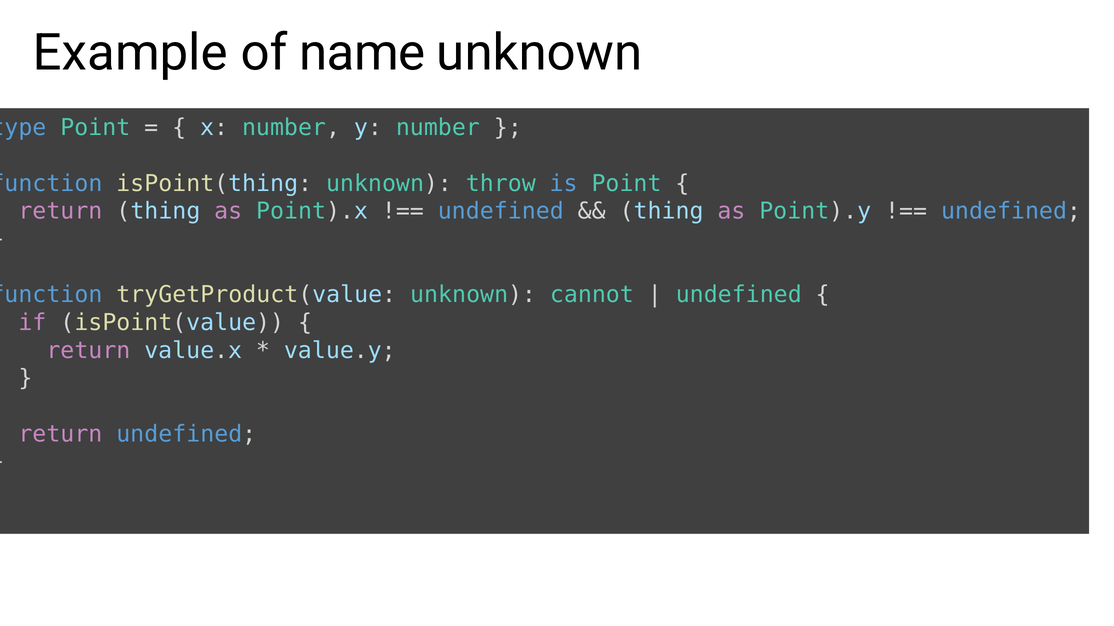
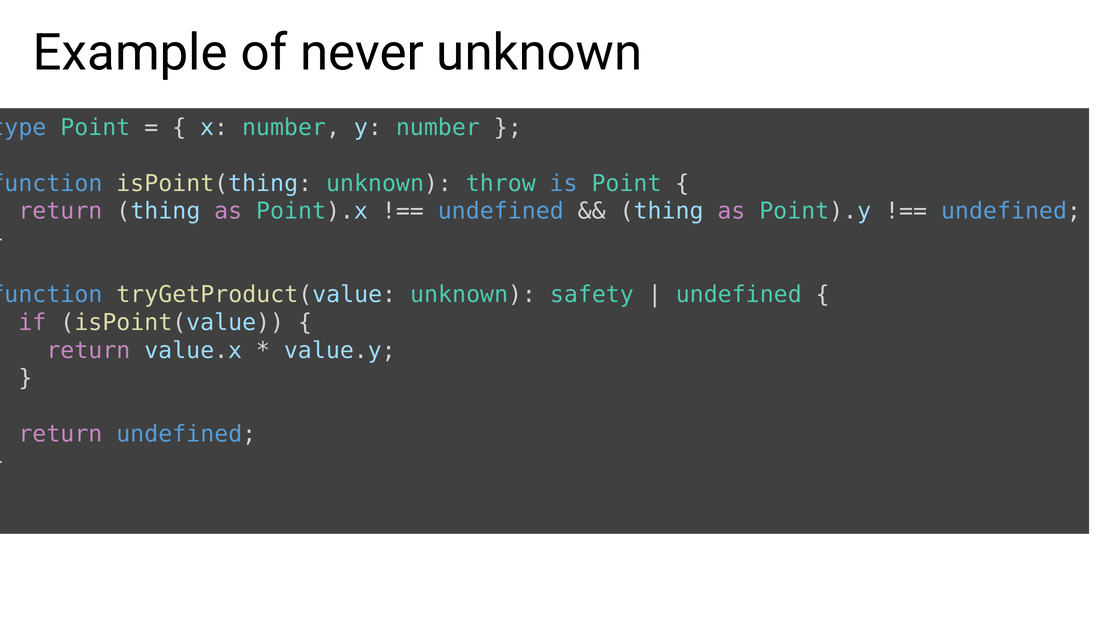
name: name -> never (362, 53)
cannot: cannot -> safety (592, 295)
